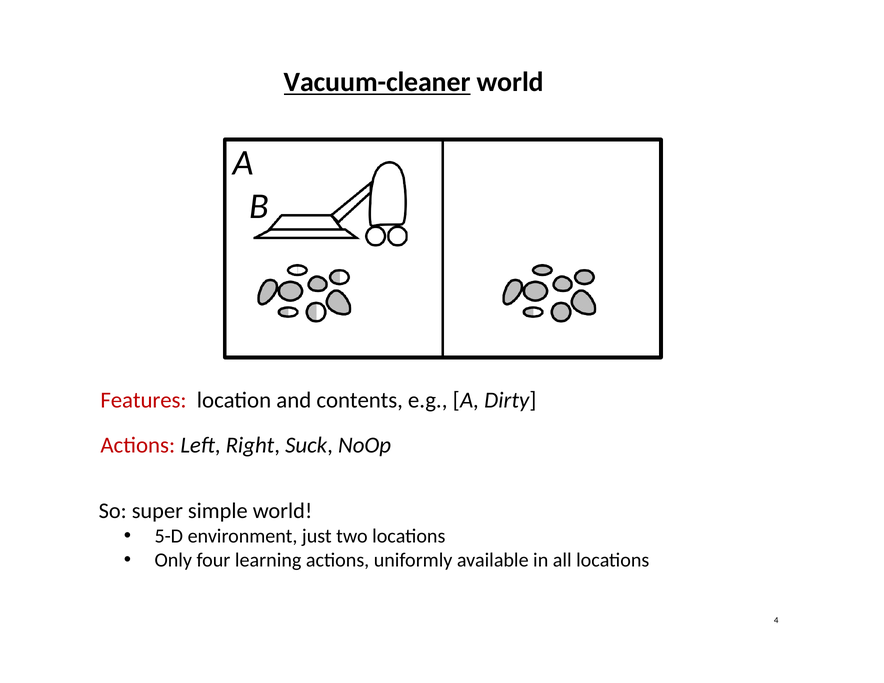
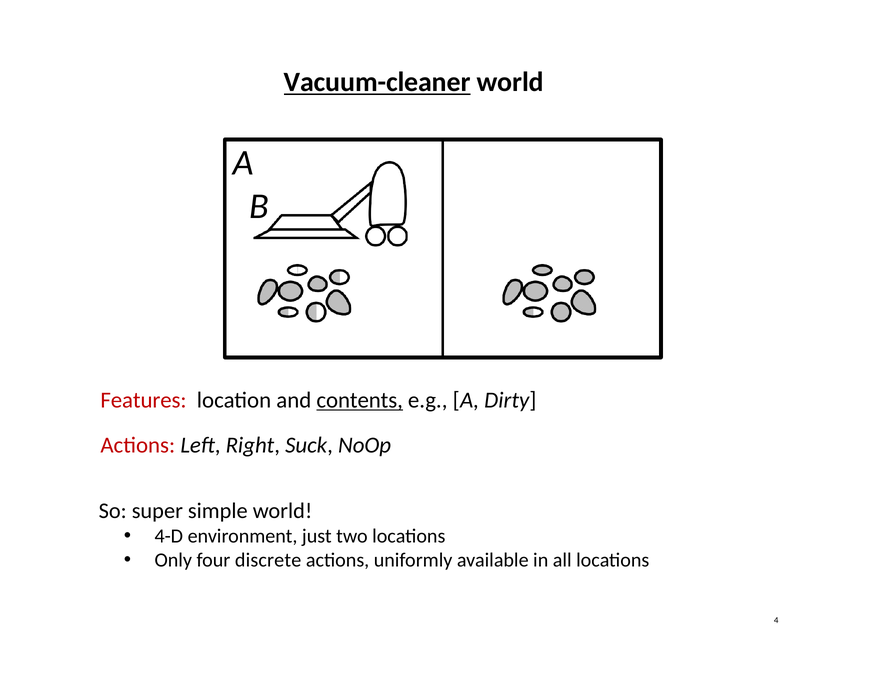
contents underline: none -> present (360, 400)
5-D: 5-D -> 4-D (169, 536)
learning: learning -> discrete (268, 560)
